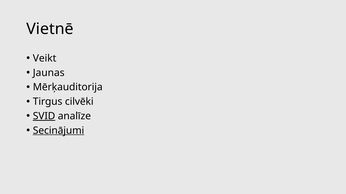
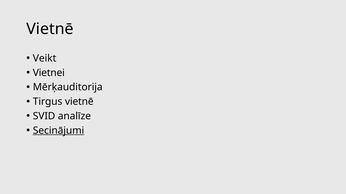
Jaunas: Jaunas -> Vietnei (49, 73)
Tirgus cilvēki: cilvēki -> vietnē (79, 102)
SVID underline: present -> none (44, 116)
